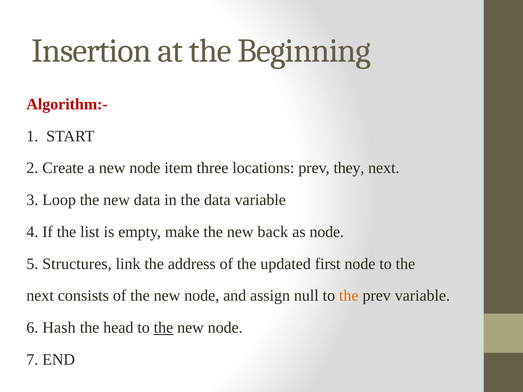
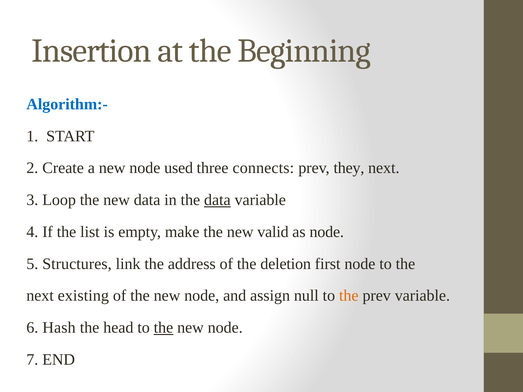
Algorithm:- colour: red -> blue (67, 104)
item: item -> used (179, 168)
locations: locations -> connects (263, 168)
data underline: none -> present (217, 200)
back: back -> valid (273, 232)
updated: updated -> deletion (286, 264)
consists: consists -> existing (83, 296)
